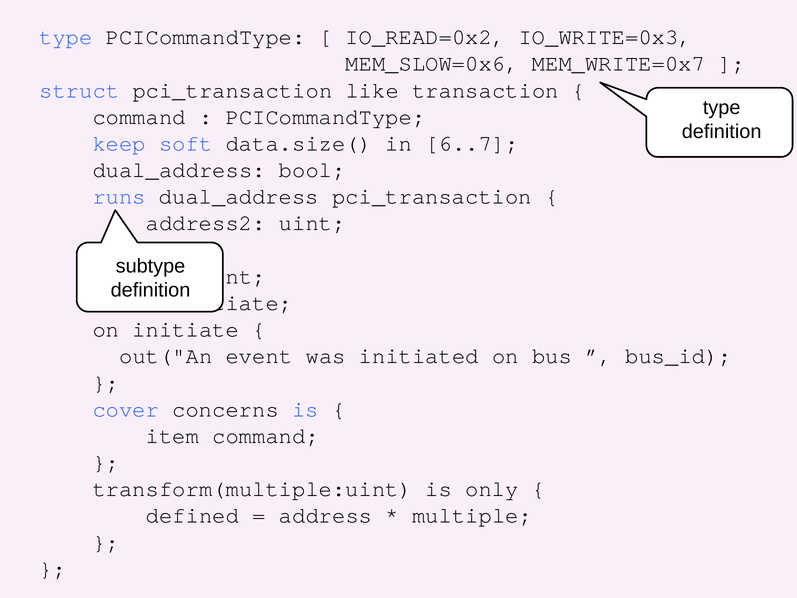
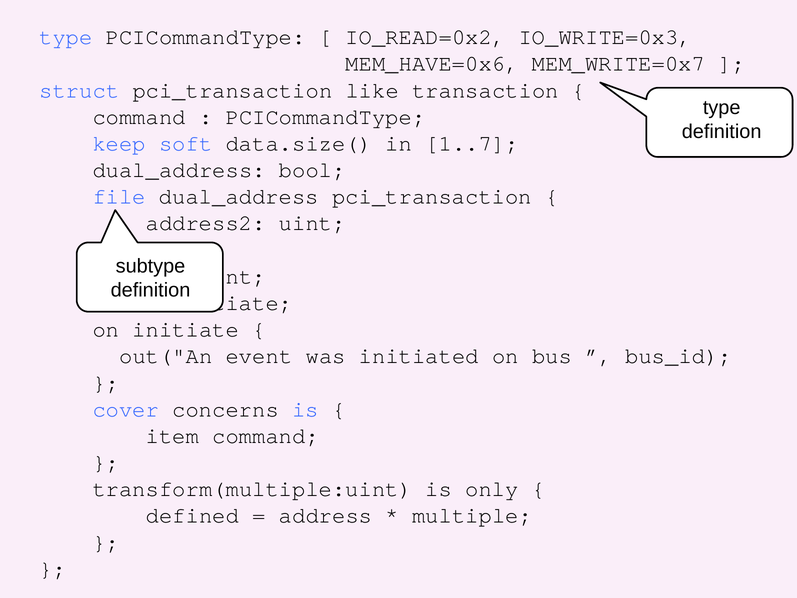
MEM_SLOW=0x6: MEM_SLOW=0x6 -> MEM_HAVE=0x6 (432, 64)
6..7: 6..7 -> 1..7 (472, 143)
runs: runs -> file (119, 196)
